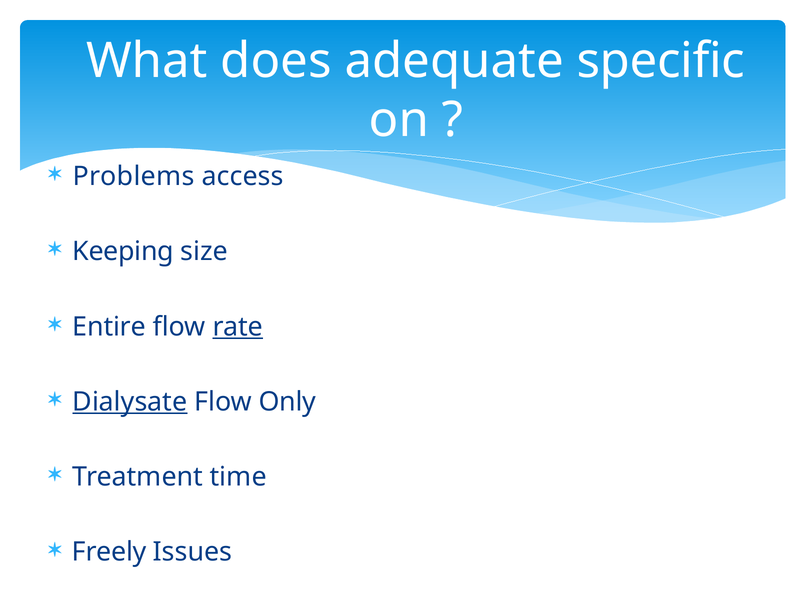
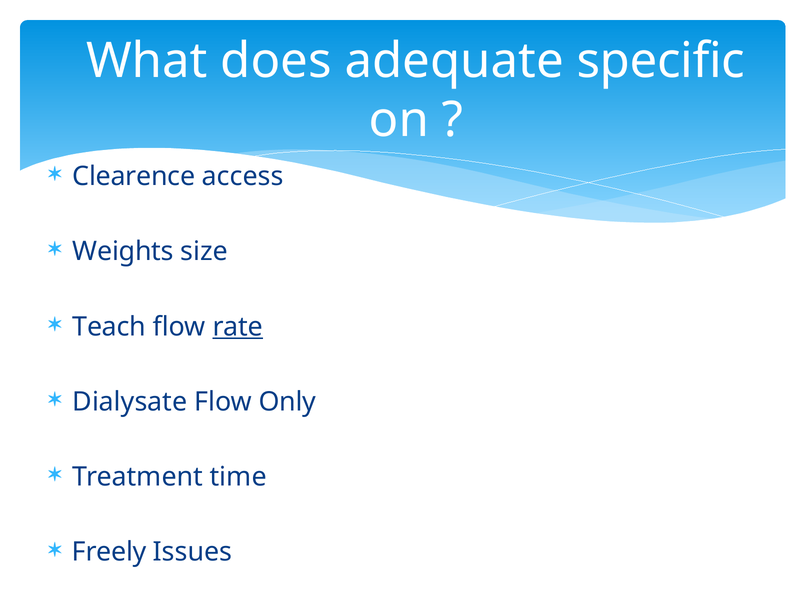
Problems: Problems -> Clearence (134, 176)
Keeping: Keeping -> Weights (123, 251)
Entire: Entire -> Teach (109, 327)
Dialysate underline: present -> none (130, 402)
